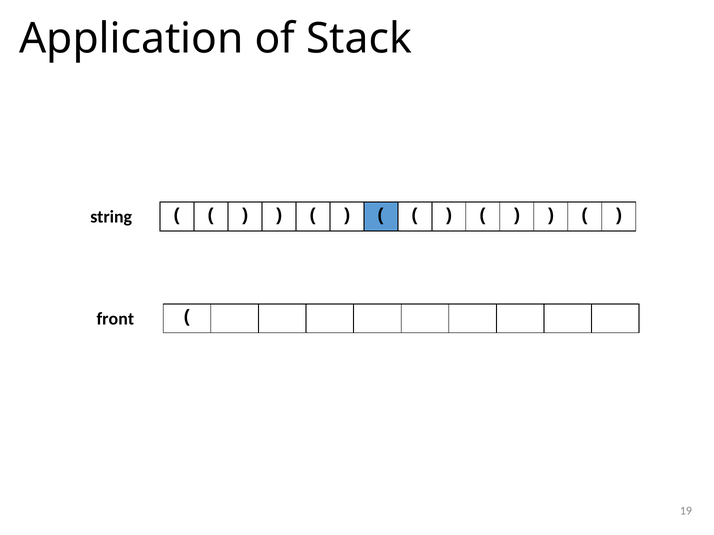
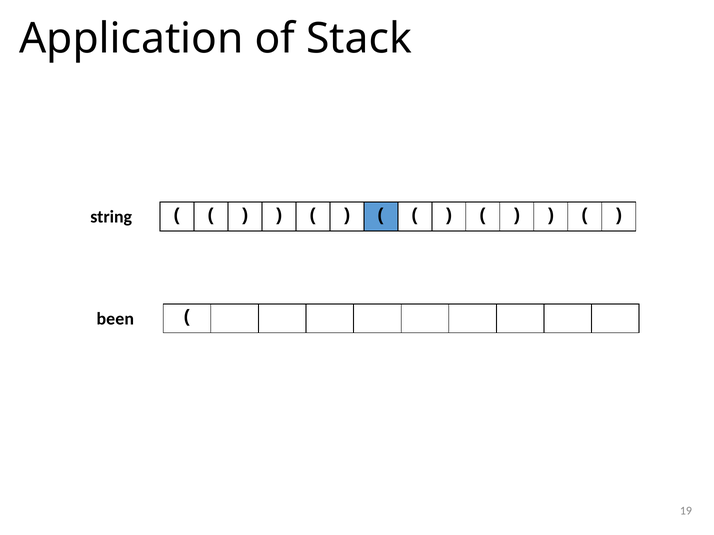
front: front -> been (115, 319)
